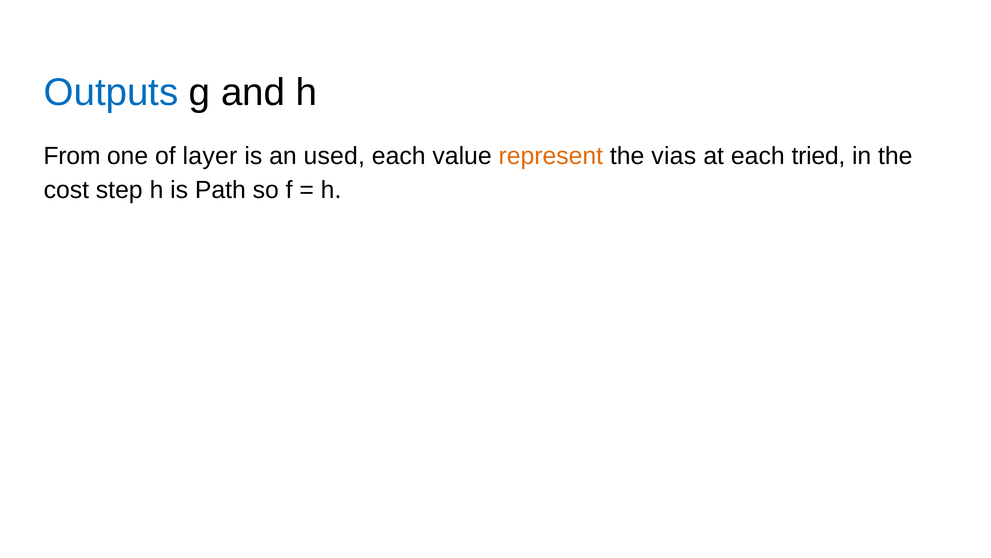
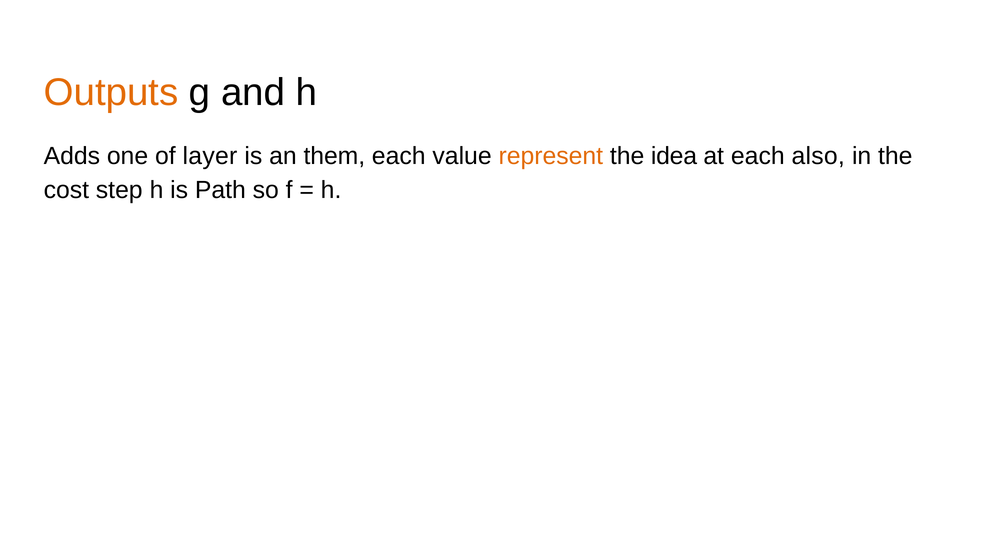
Outputs colour: blue -> orange (111, 92)
From: From -> Adds (72, 156)
used: used -> them (334, 156)
vias: vias -> idea (674, 156)
tried: tried -> also (818, 156)
